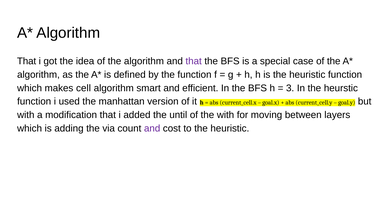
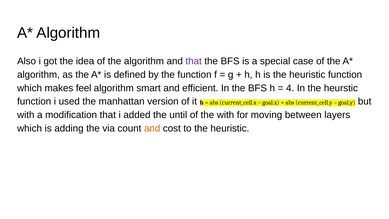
That: That -> Also (27, 61)
cell: cell -> feel (84, 88)
3: 3 -> 4 (290, 88)
and colour: purple -> orange (152, 128)
